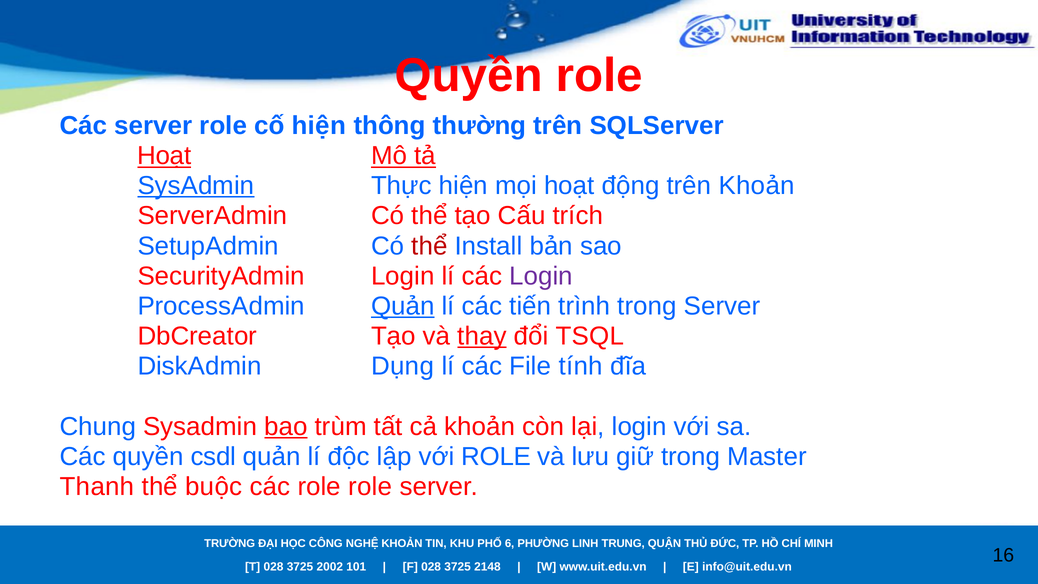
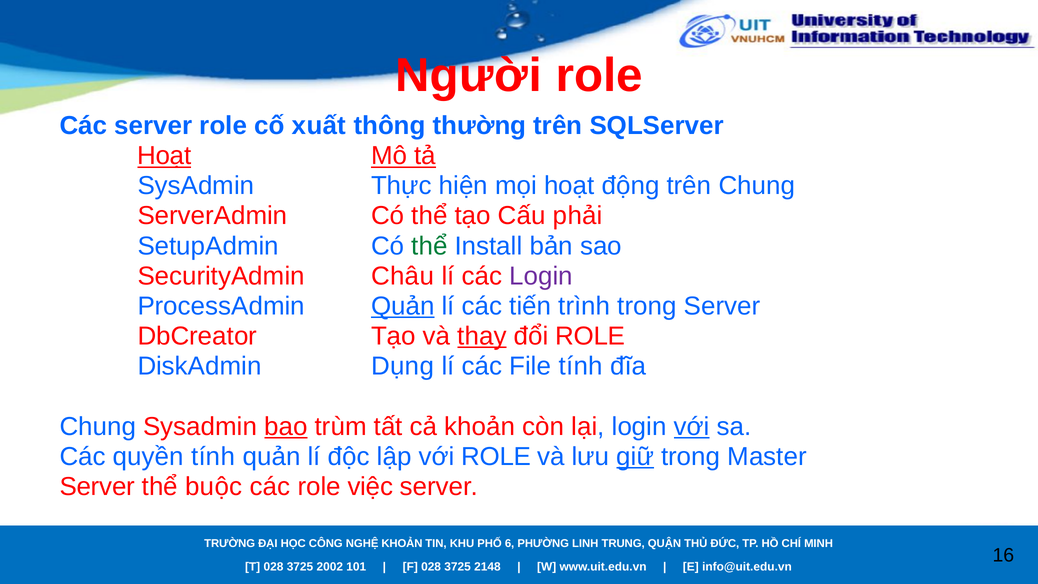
Quyền: Quyền -> Người (468, 75)
cố hiện: hiện -> xuất (319, 126)
SysAdmin underline: present -> none (196, 186)
trên Khoản: Khoản -> Chung (757, 186)
trích: trích -> phải (578, 216)
thể colour: red -> green (429, 246)
SecurityAdmin Login: Login -> Châu (403, 276)
đổi TSQL: TSQL -> ROLE (590, 336)
với underline: none -> present (692, 426)
quyền csdl: csdl -> tính (213, 457)
giữ underline: none -> present (635, 457)
Thanh: Thanh -> Server (97, 487)
role role: role -> việc (370, 487)
